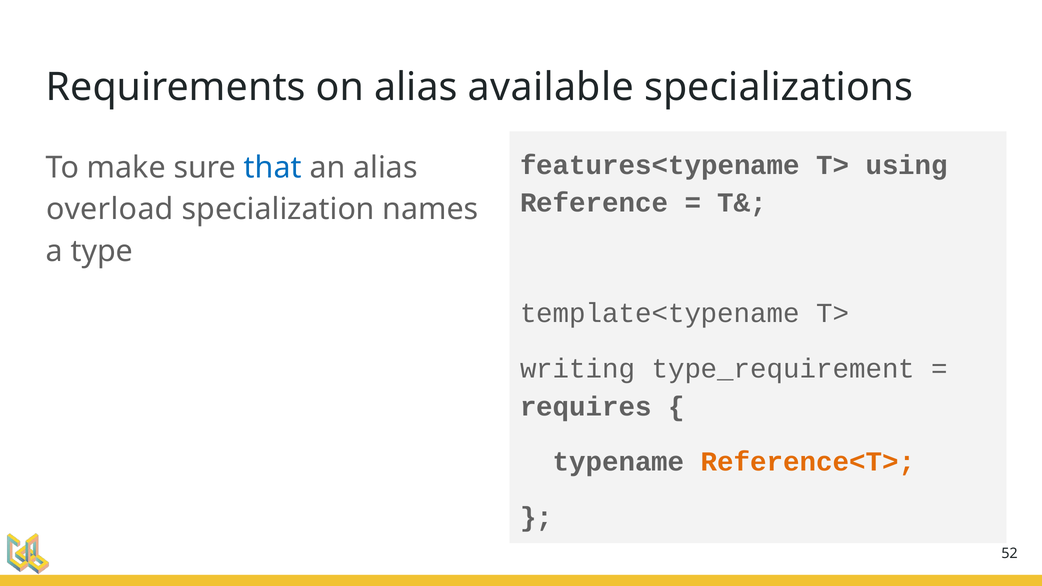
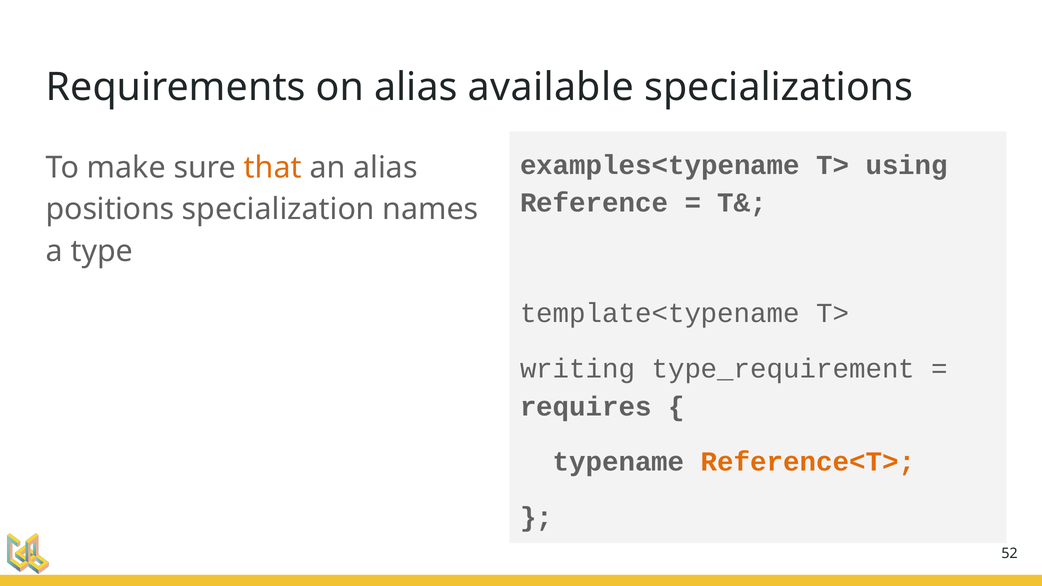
features<typename: features<typename -> examples<typename (660, 165)
that colour: blue -> orange (273, 168)
overload: overload -> positions (110, 209)
